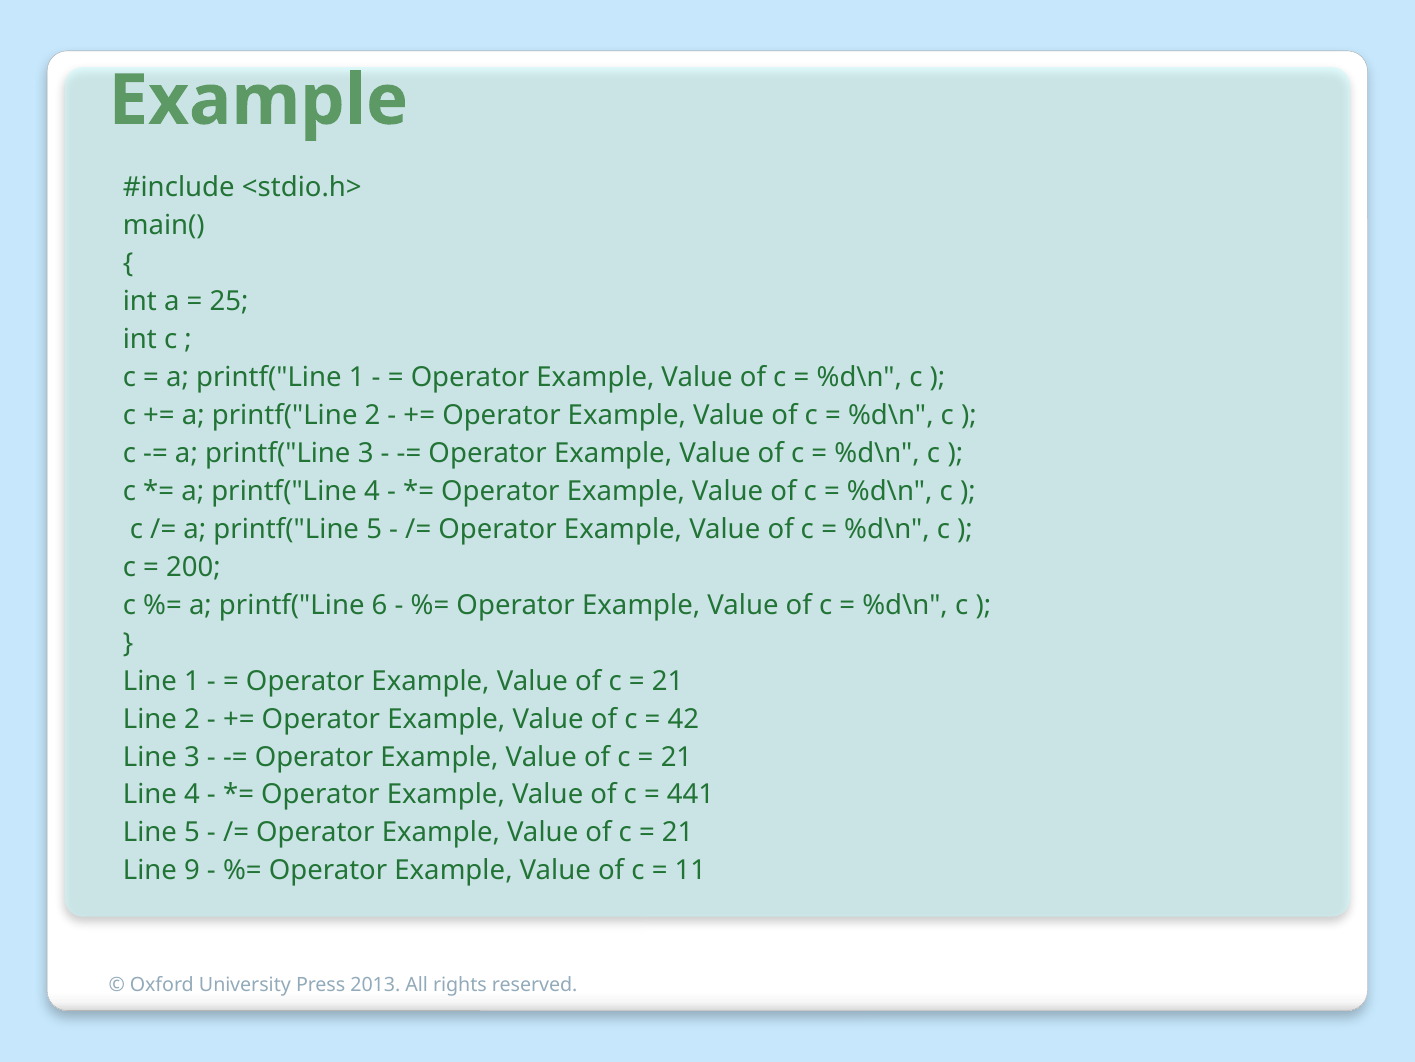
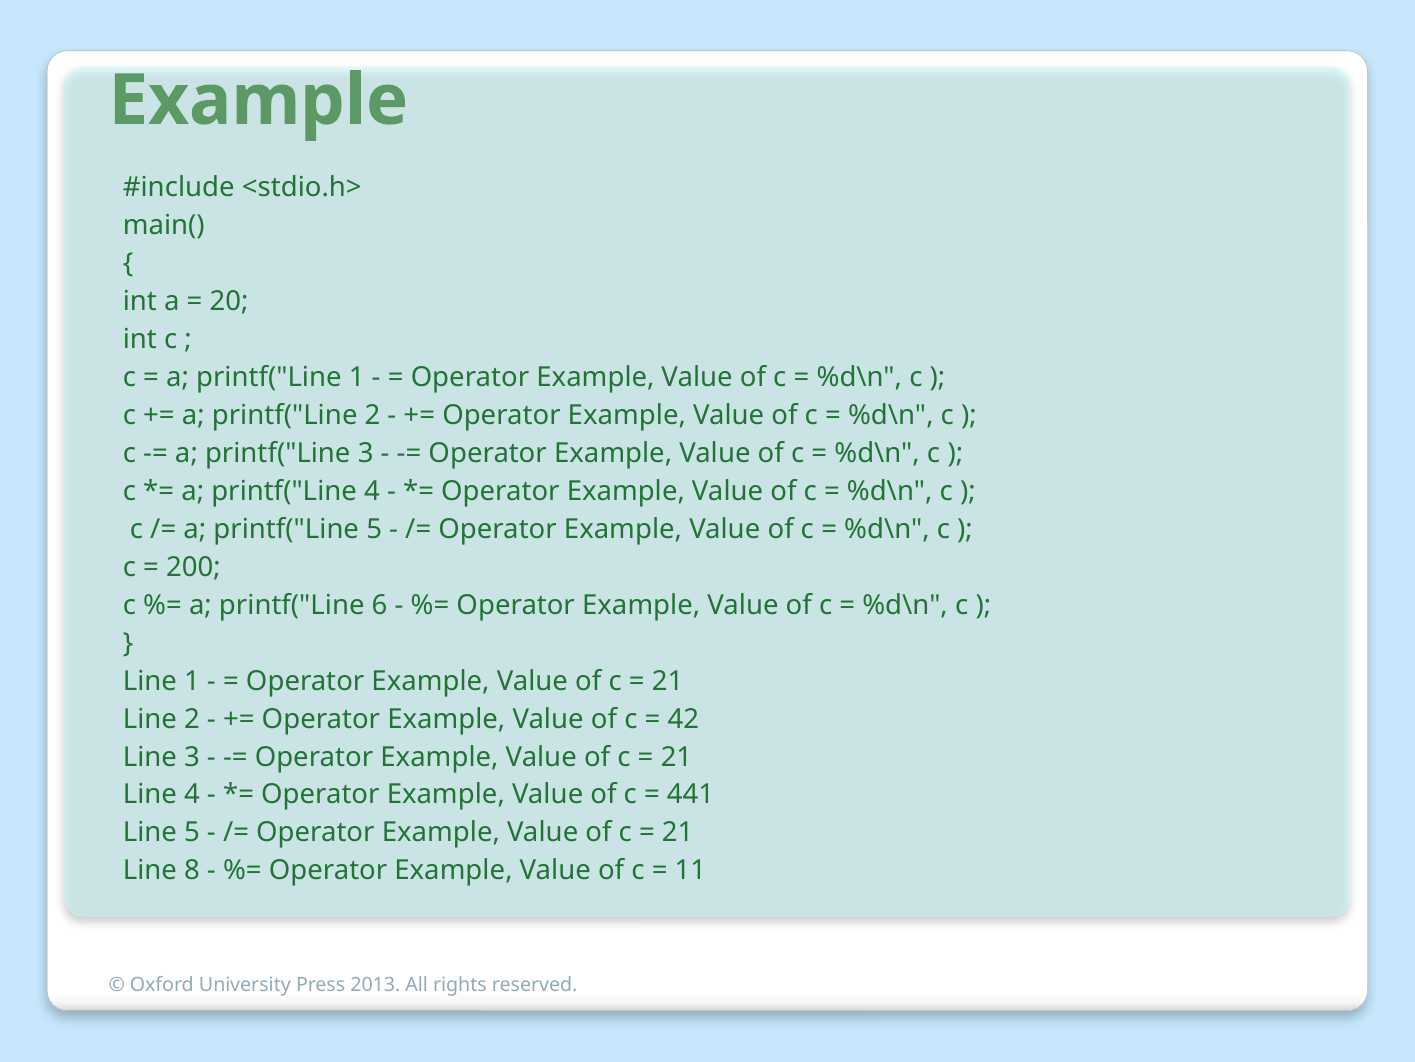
25: 25 -> 20 (229, 301)
9: 9 -> 8 (192, 870)
